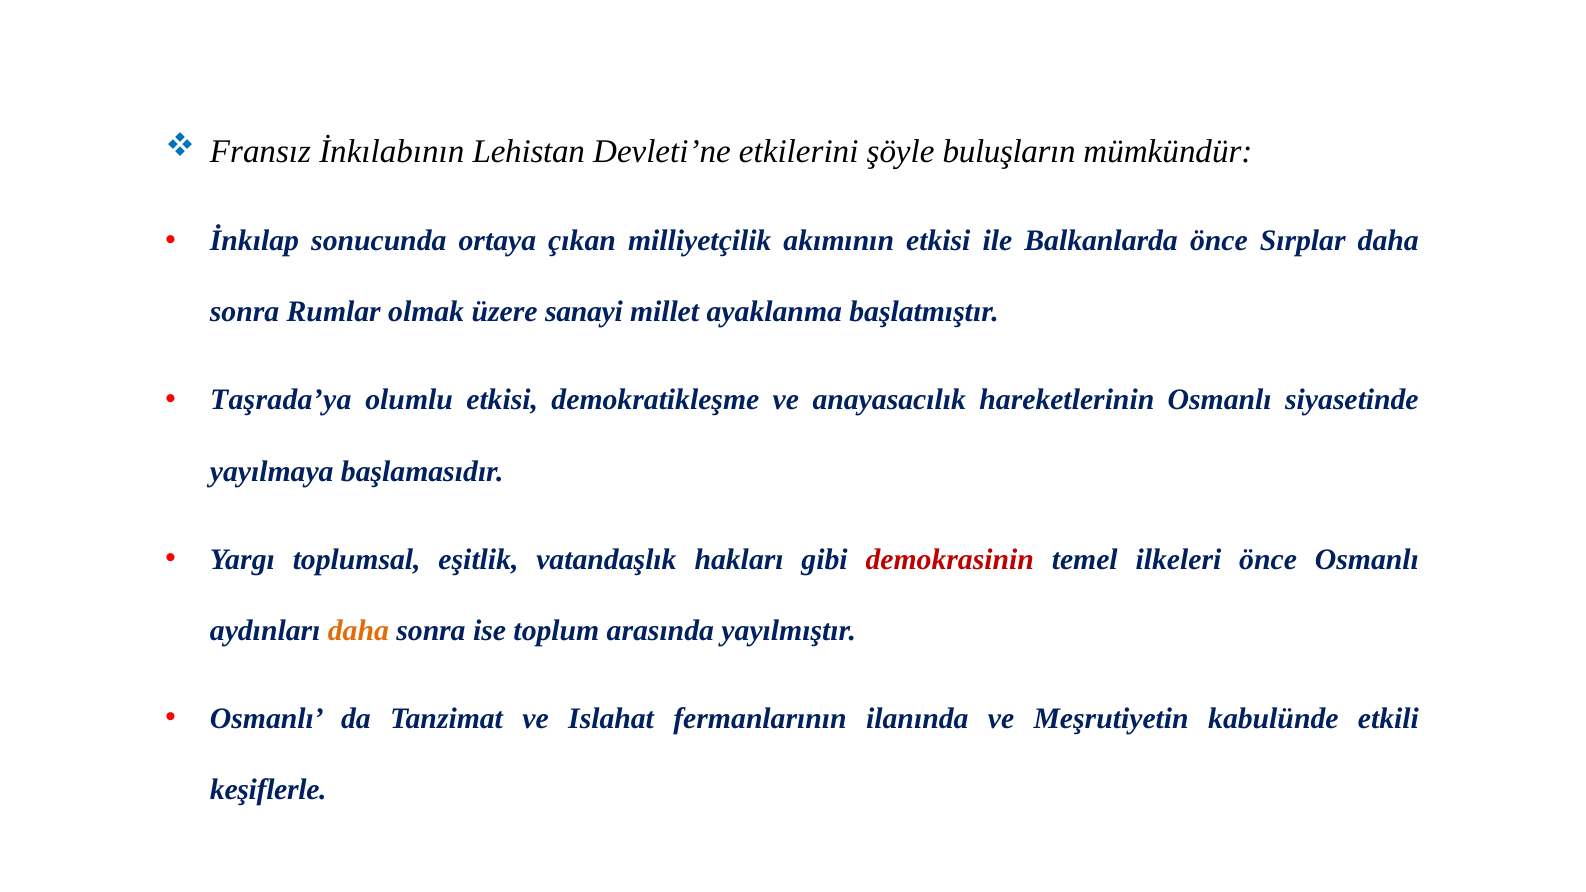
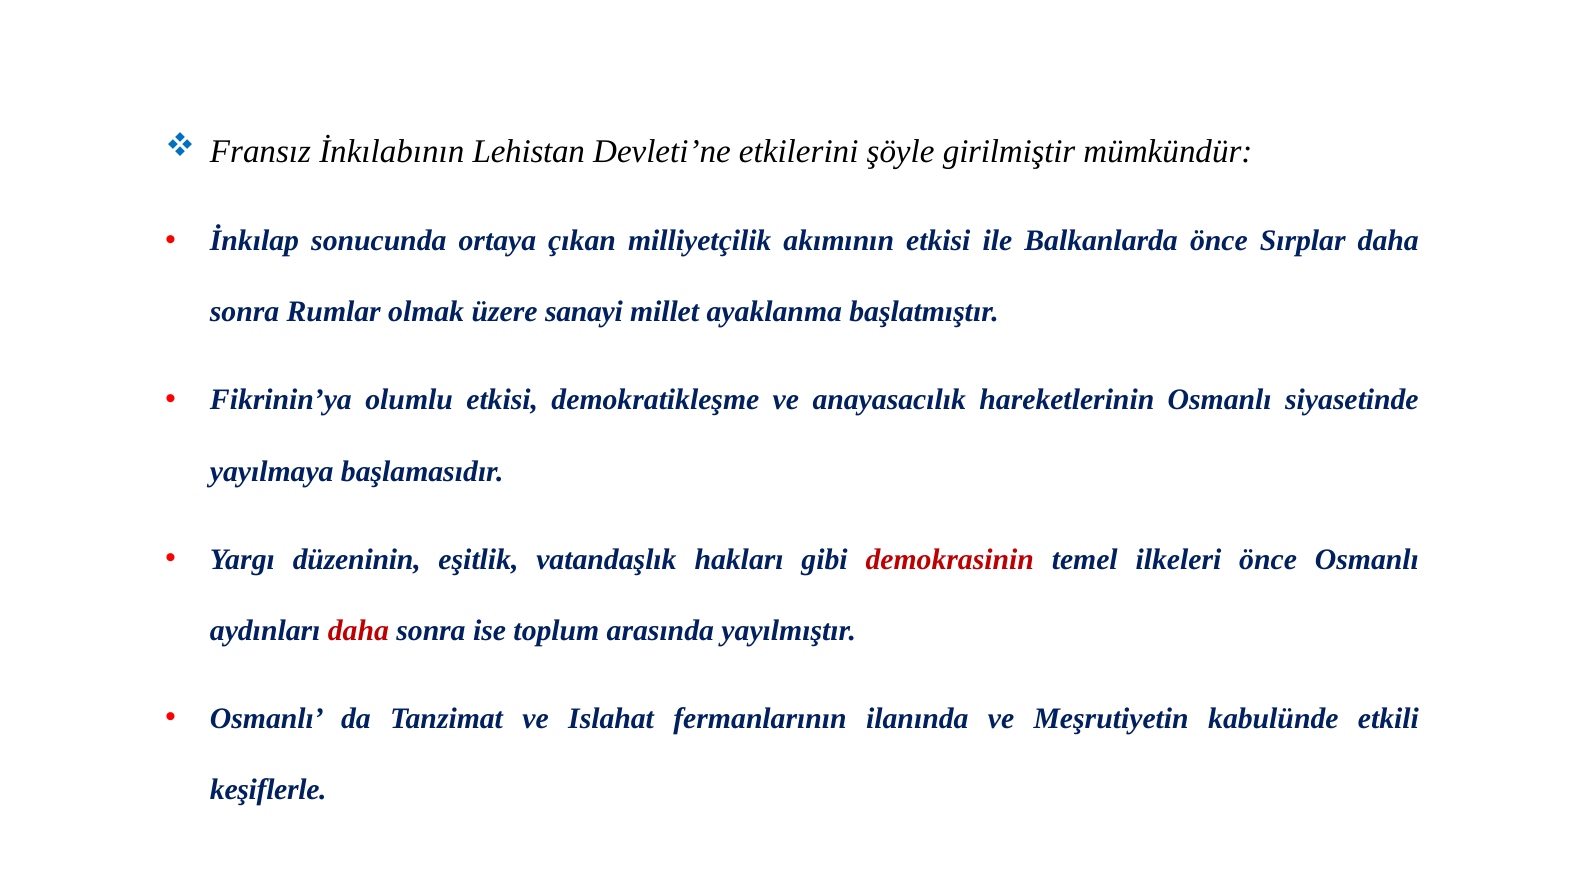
buluşların: buluşların -> girilmiştir (1009, 151)
Taşrada’ya: Taşrada’ya -> Fikrinin’ya (281, 400)
toplumsal: toplumsal -> düzeninin (357, 559)
daha colour: orange -> red (358, 631)
